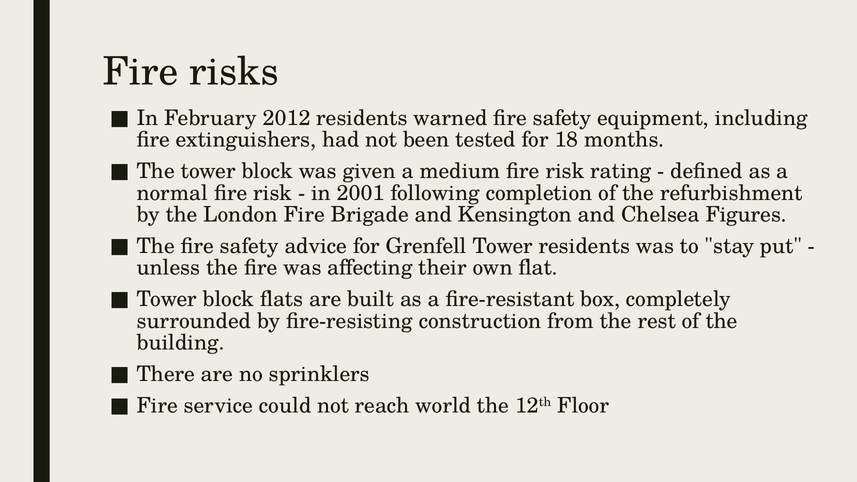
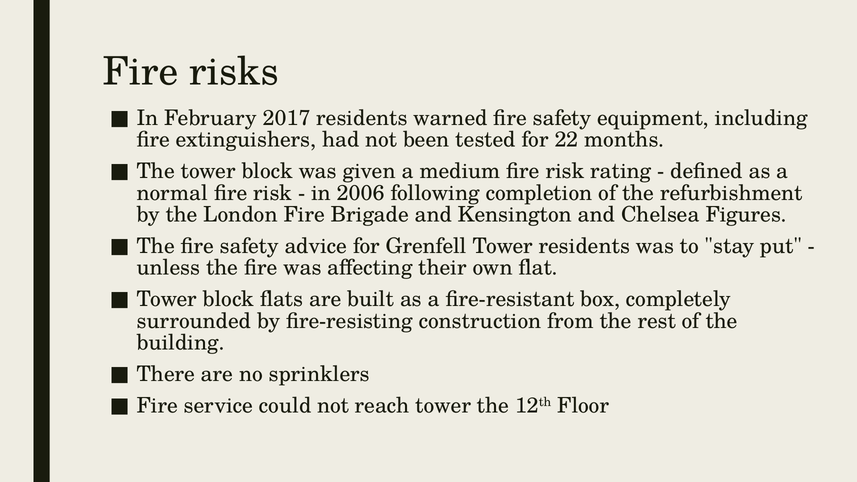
2012: 2012 -> 2017 (287, 118)
18: 18 -> 22 (566, 140)
2001: 2001 -> 2006 (361, 193)
reach world: world -> tower (443, 406)
